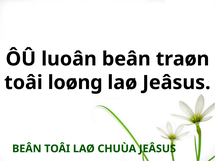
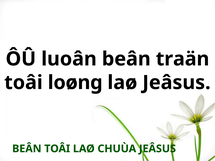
traøn: traøn -> traän (183, 59)
